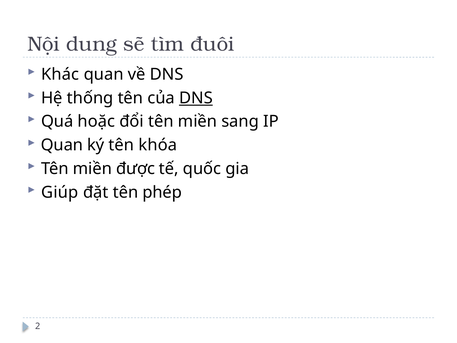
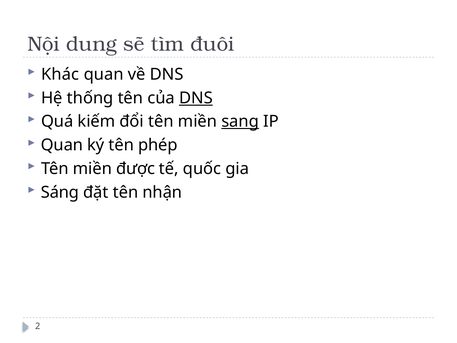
hoặc: hoặc -> kiếm (96, 121)
sang underline: none -> present (240, 121)
khóa: khóa -> phép (158, 145)
Giúp: Giúp -> Sáng (60, 192)
phép: phép -> nhận (162, 192)
